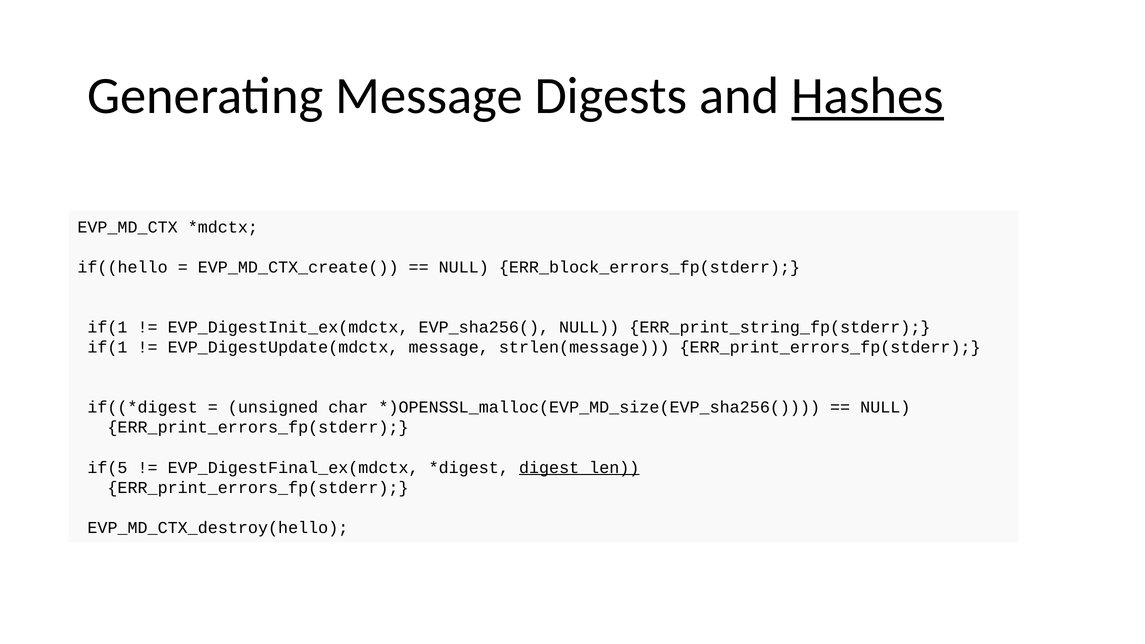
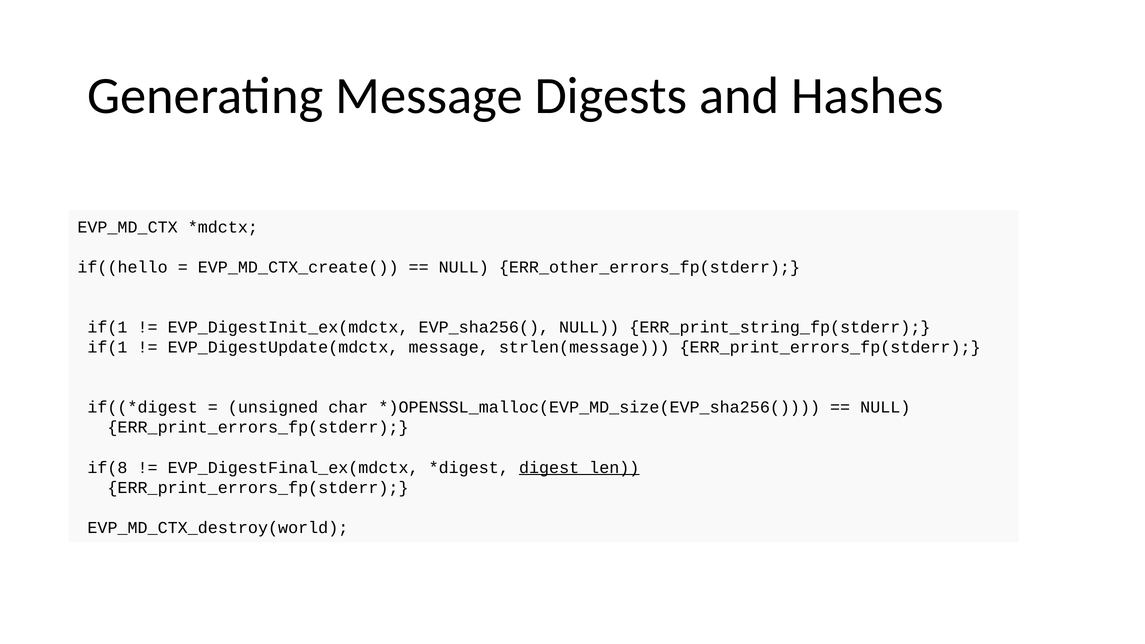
Hashes underline: present -> none (868, 96)
ERR_block_errors_fp(stderr: ERR_block_errors_fp(stderr -> ERR_other_errors_fp(stderr (649, 267)
if(5: if(5 -> if(8 (107, 468)
EVP_MD_CTX_destroy(hello: EVP_MD_CTX_destroy(hello -> EVP_MD_CTX_destroy(world (218, 528)
